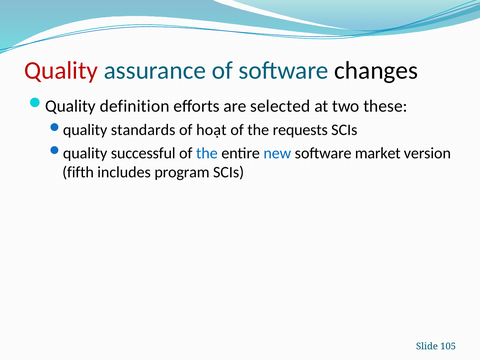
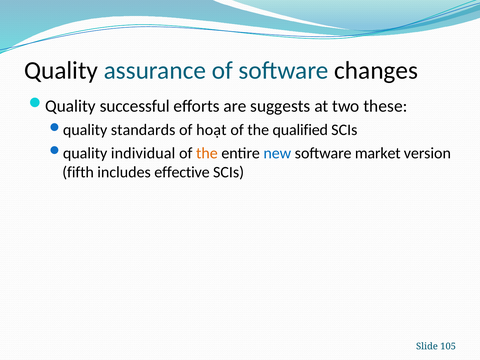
Quality colour: red -> black (61, 71)
definition: definition -> successful (135, 106)
selected: selected -> suggests (280, 106)
requests: requests -> qualified (300, 130)
successful: successful -> individual (143, 153)
the colour: blue -> orange (207, 153)
program: program -> effective (182, 172)
